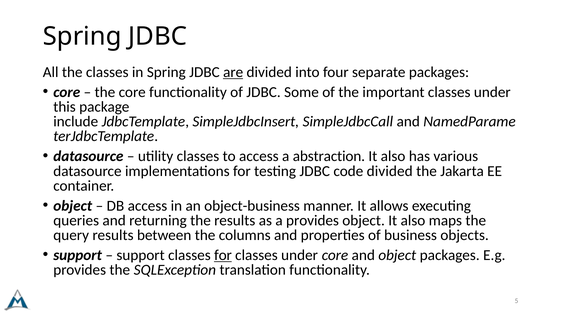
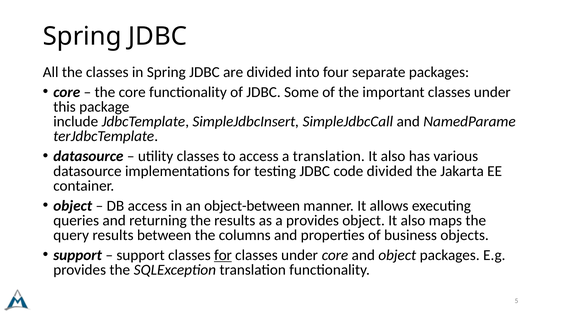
are underline: present -> none (233, 72)
a abstraction: abstraction -> translation (329, 157)
object-business: object-business -> object-between (252, 206)
